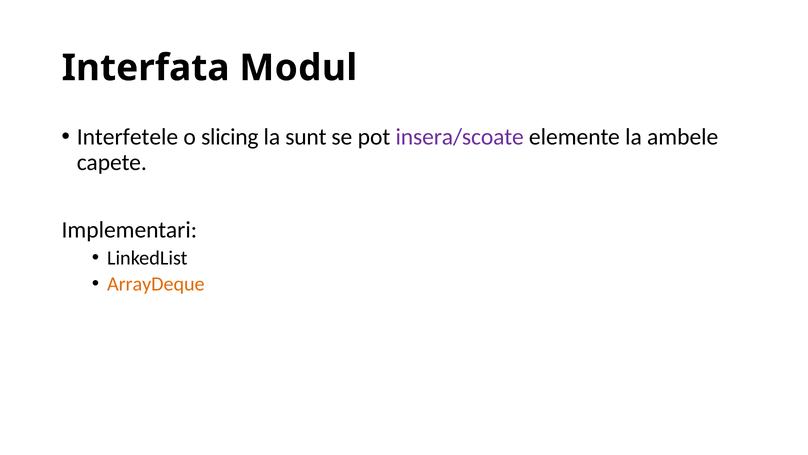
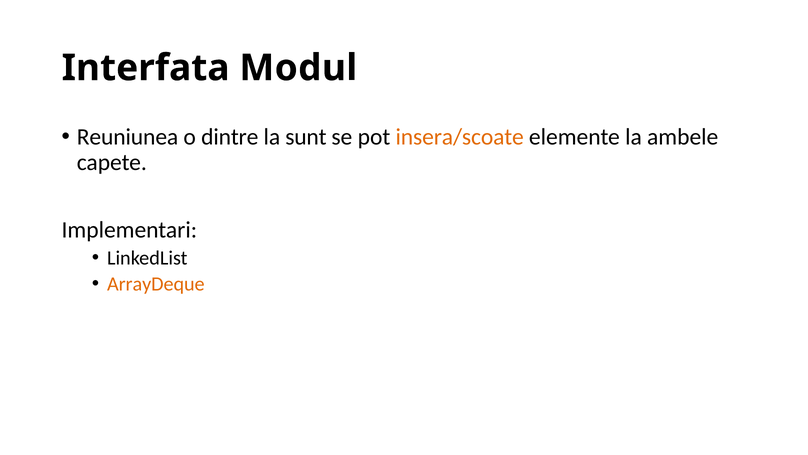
Interfetele: Interfetele -> Reuniunea (128, 137)
slicing: slicing -> dintre (230, 137)
insera/scoate colour: purple -> orange (460, 137)
